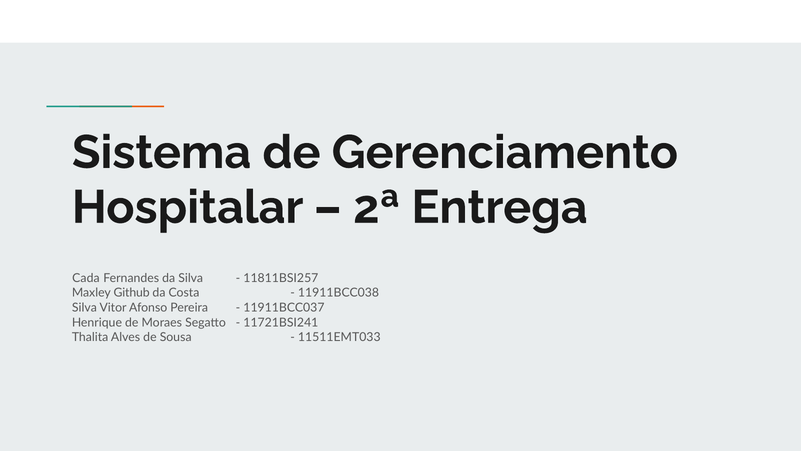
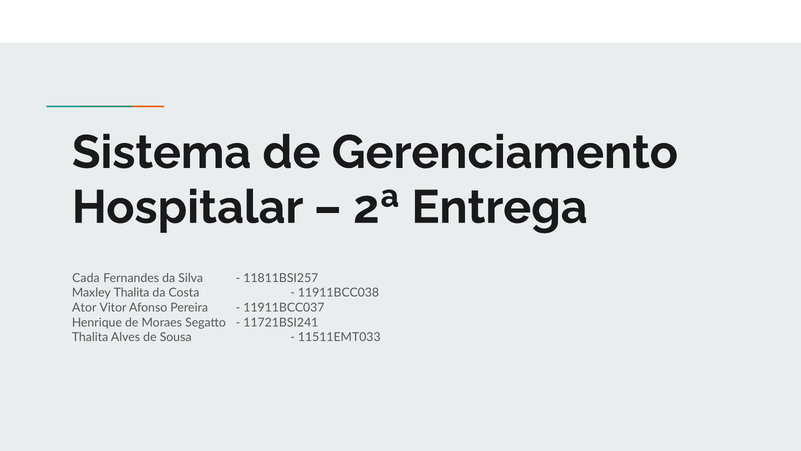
Maxley Github: Github -> Thalita (132, 293)
Silva: Silva -> Ator (84, 307)
